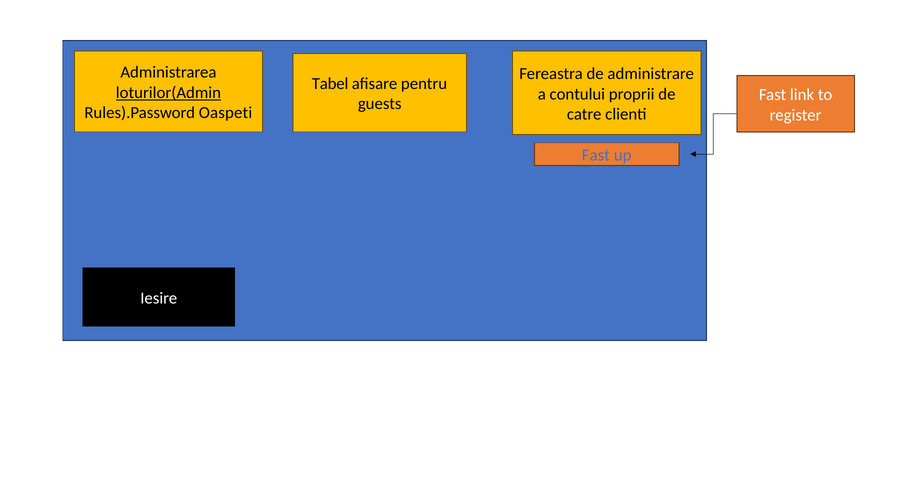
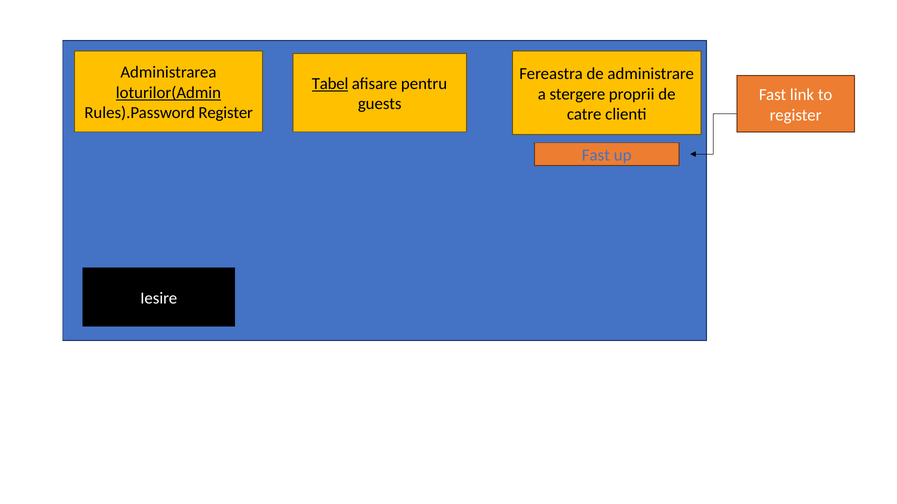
Tabel underline: none -> present (330, 84)
contului: contului -> stergere (577, 94)
Rules).Password Oaspeti: Oaspeti -> Register (226, 113)
